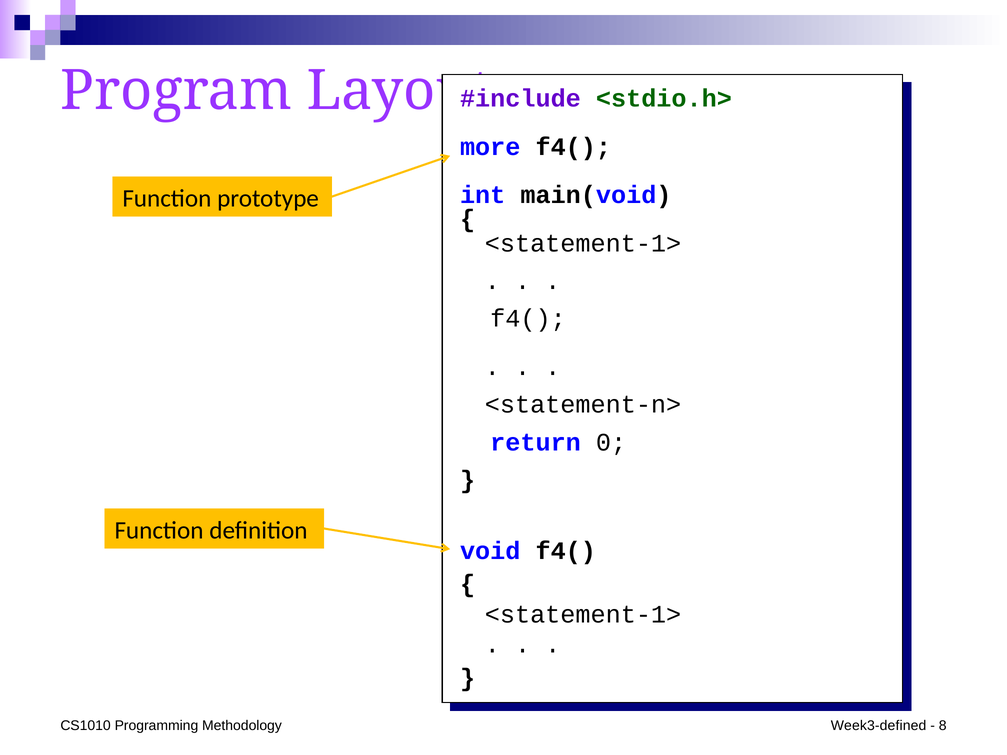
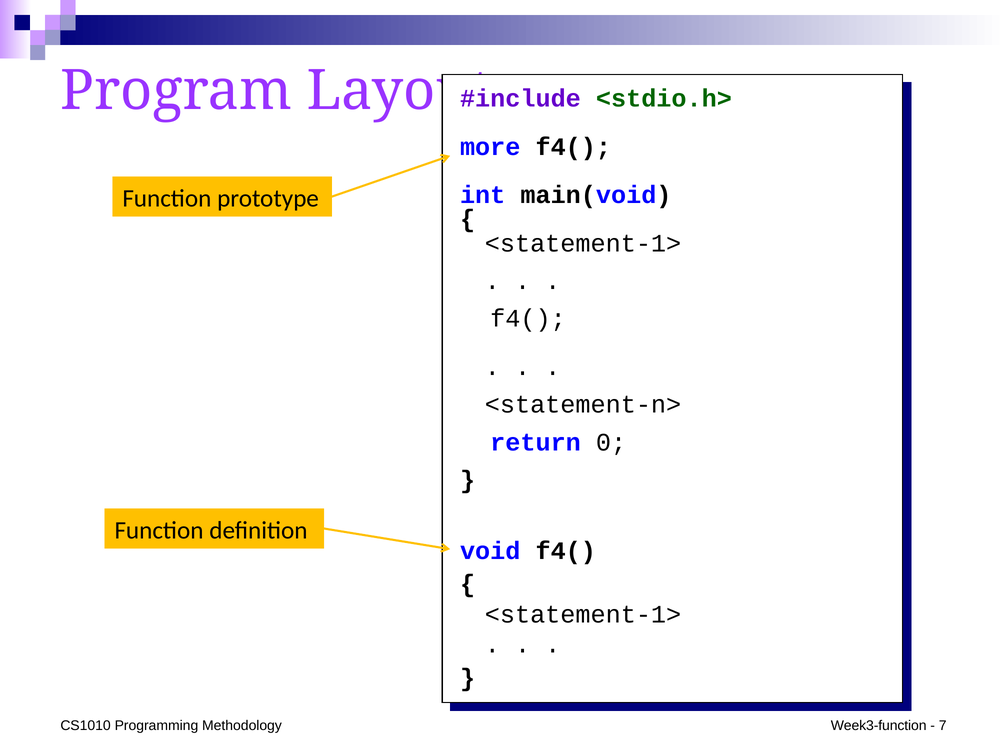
Week3-defined: Week3-defined -> Week3-function (879, 726)
8: 8 -> 7 (943, 726)
